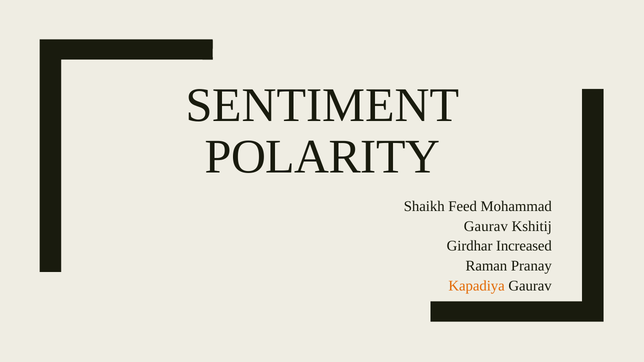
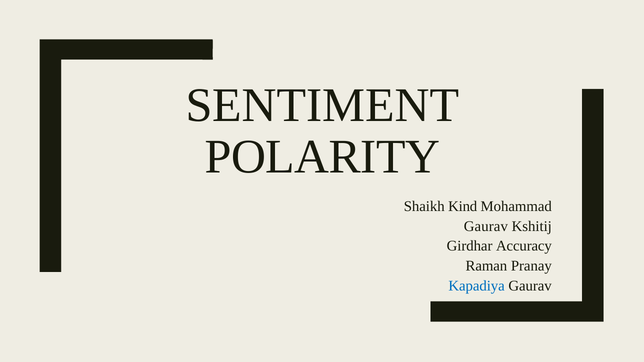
Feed: Feed -> Kind (463, 207)
Increased: Increased -> Accuracy (524, 246)
Kapadiya colour: orange -> blue (477, 286)
